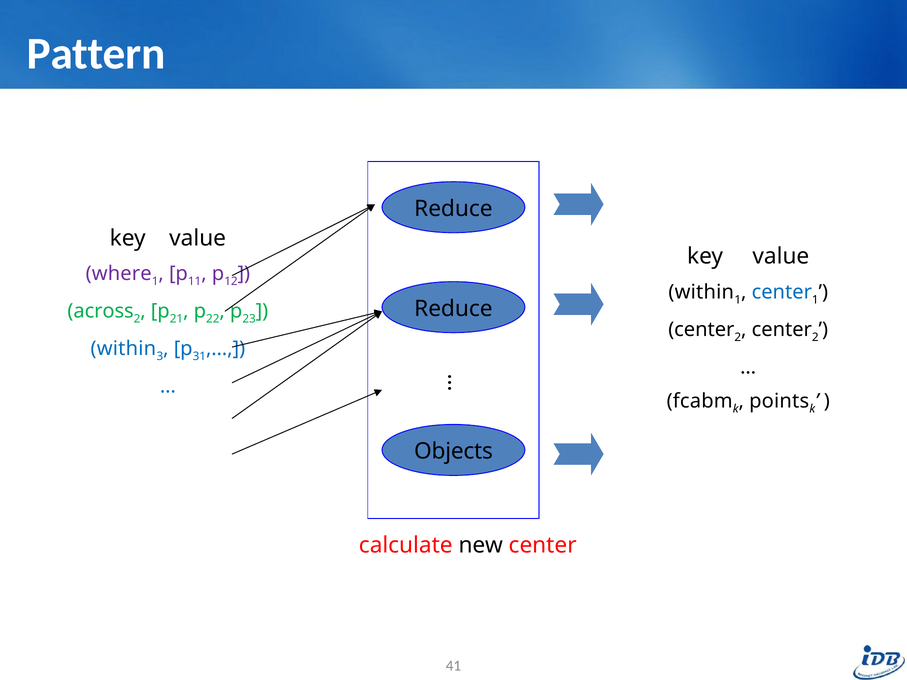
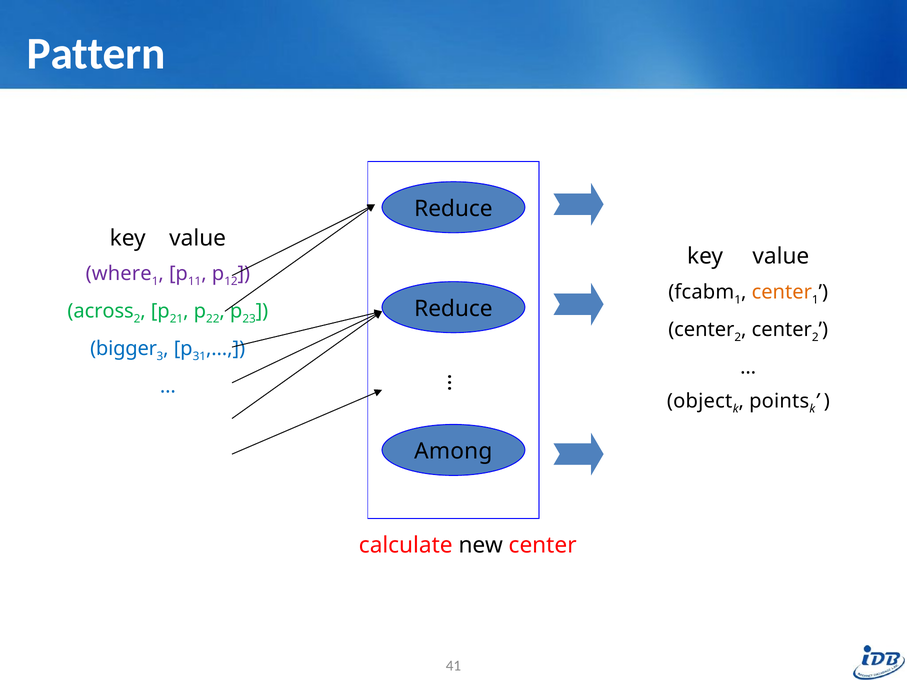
within: within -> fcabm (701, 292)
center colour: blue -> orange (782, 292)
within: within -> bigger (124, 349)
fcabm: fcabm -> object (700, 401)
Objects: Objects -> Among (453, 452)
